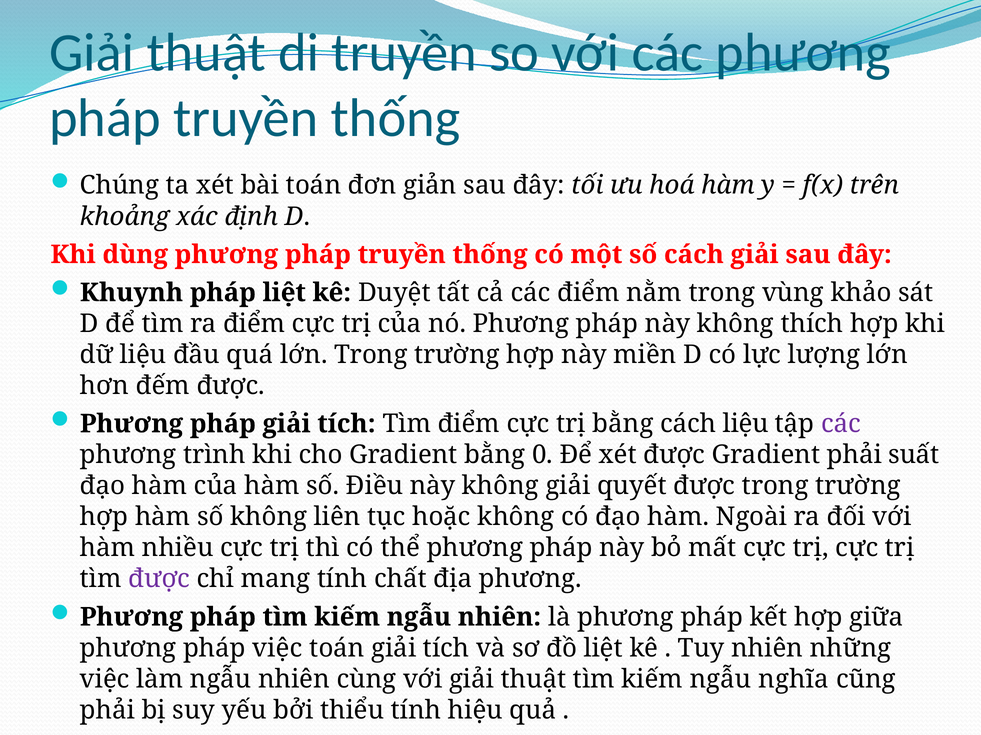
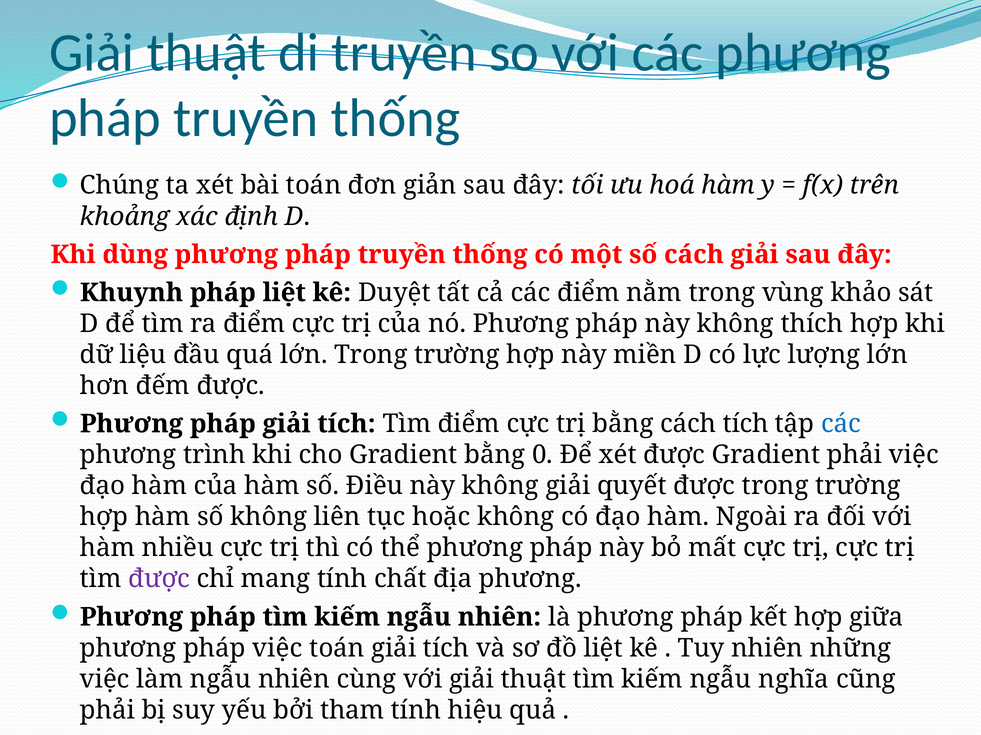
cách liệu: liệu -> tích (746, 424)
các colour: purple -> blue (841, 424)
phải suất: suất -> việc (914, 455)
thiểu: thiểu -> tham (352, 711)
